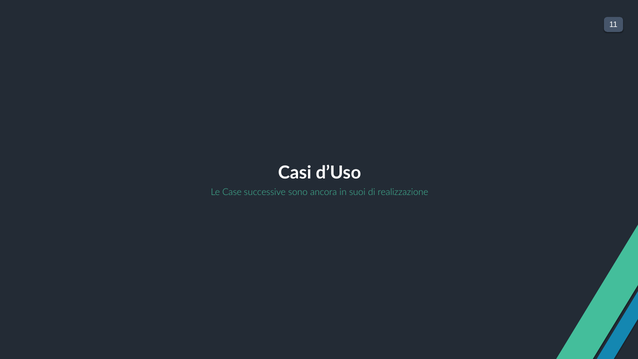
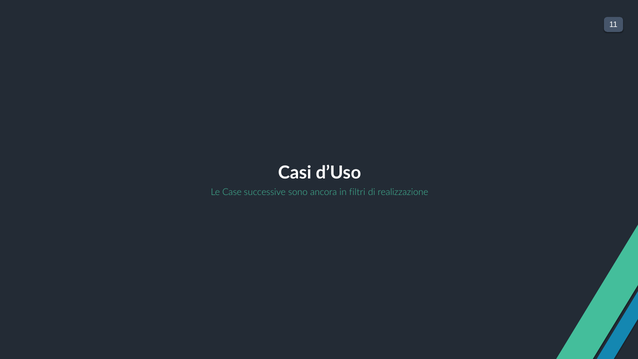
suoi: suoi -> filtri (357, 192)
